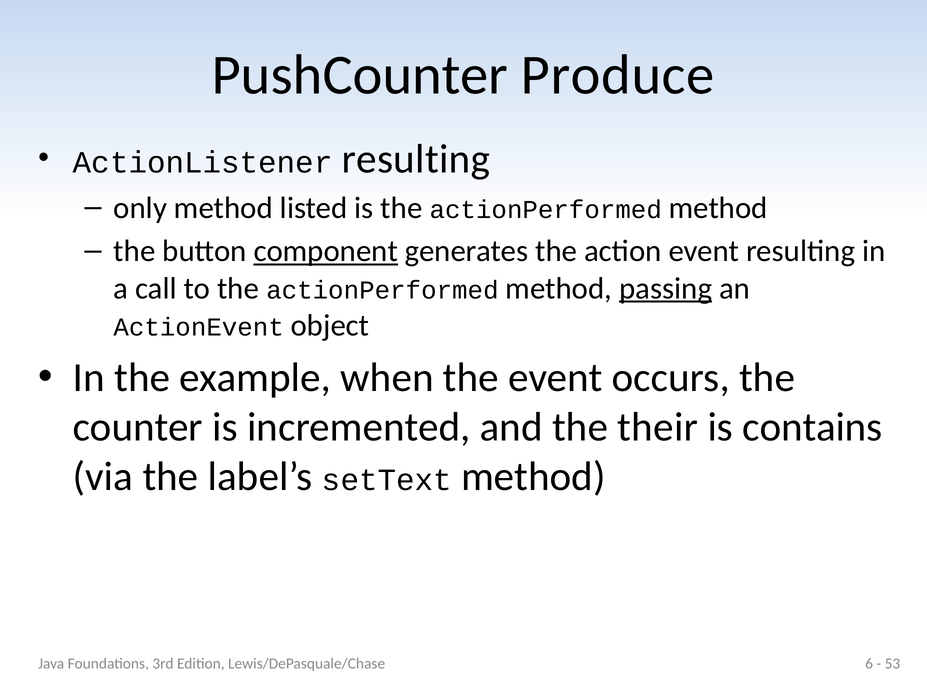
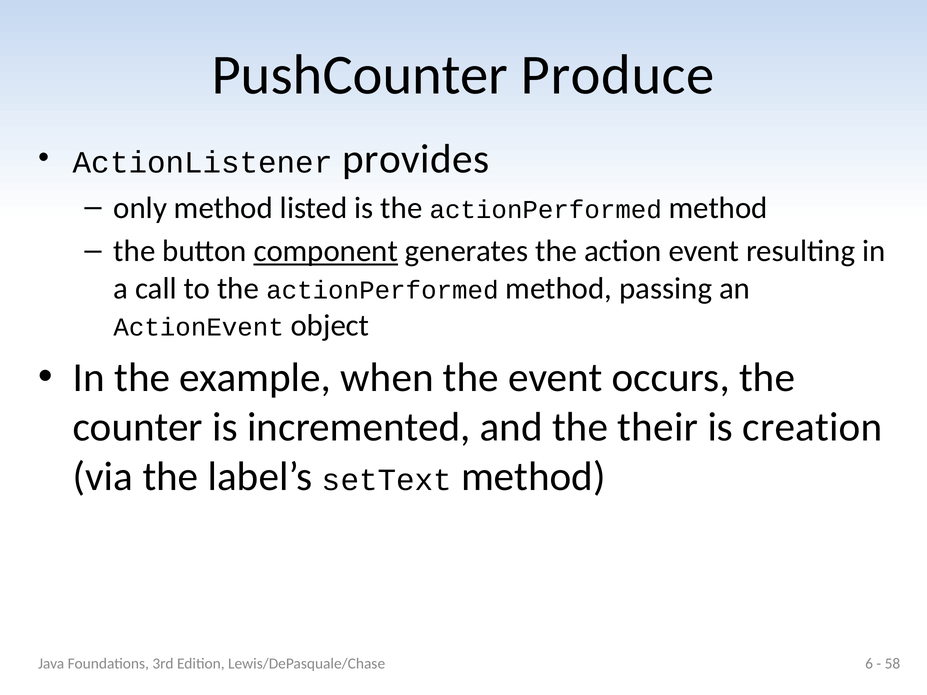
ActionListener resulting: resulting -> provides (416, 159)
passing underline: present -> none (666, 288)
contains: contains -> creation (812, 427)
53: 53 -> 58 (892, 664)
